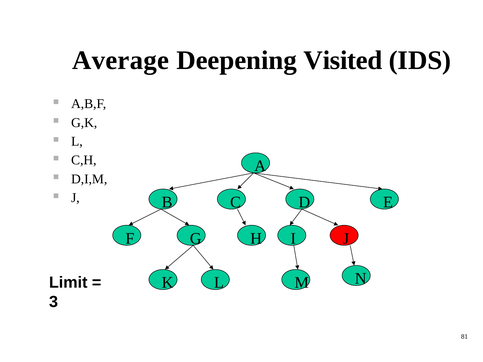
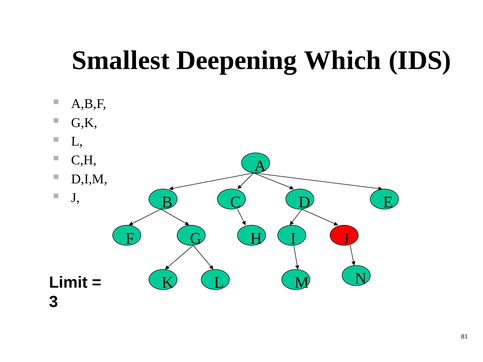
Average: Average -> Smallest (121, 60)
Visited: Visited -> Which (343, 60)
